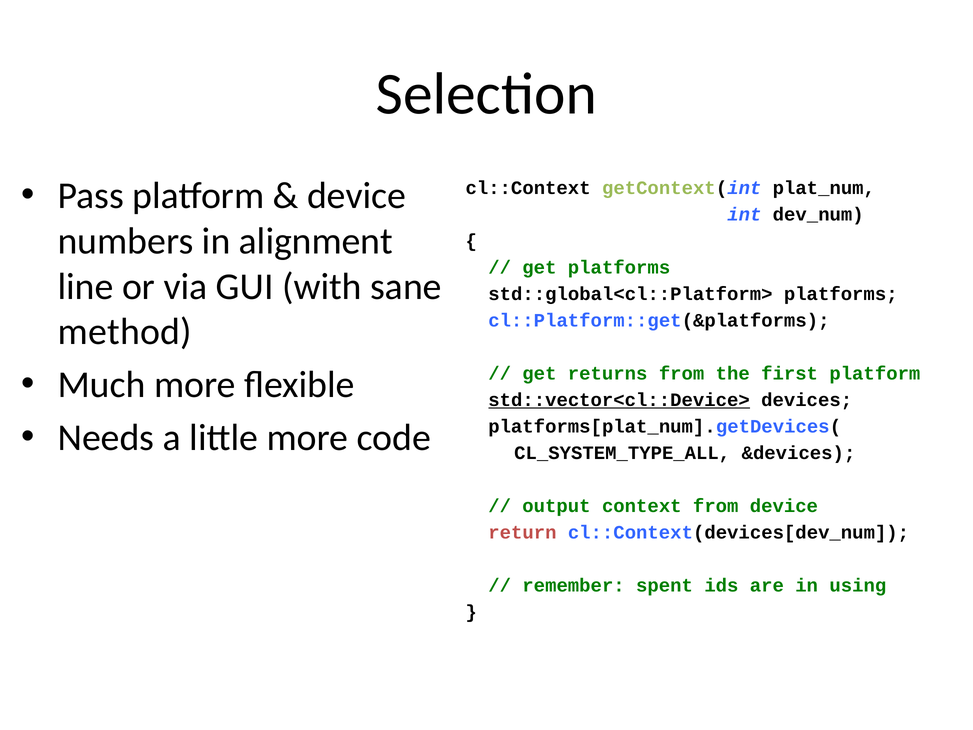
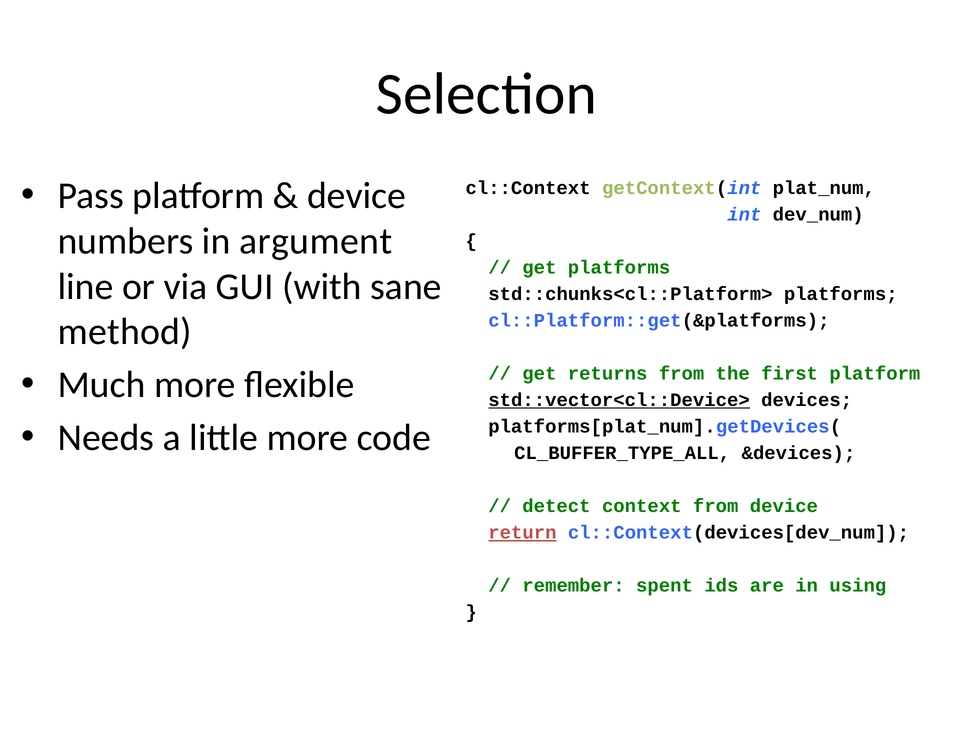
alignment: alignment -> argument (316, 241)
std::global<cl::Platform>: std::global<cl::Platform> -> std::chunks<cl::Platform> (630, 294)
CL_SYSTEM_TYPE_ALL: CL_SYSTEM_TYPE_ALL -> CL_BUFFER_TYPE_ALL (622, 453)
output: output -> detect (556, 506)
return underline: none -> present (522, 532)
